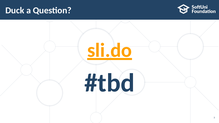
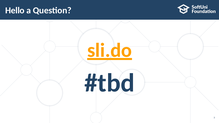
Duck: Duck -> Hello (15, 10)
